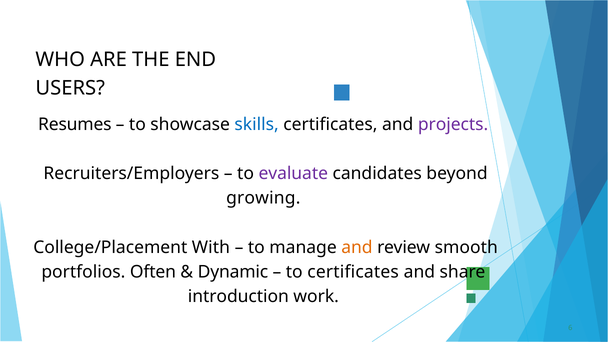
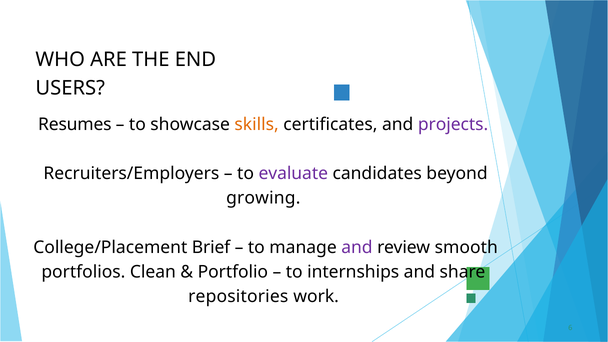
skills colour: blue -> orange (257, 125)
With: With -> Brief (211, 247)
and colour: orange -> purple (357, 247)
Often: Often -> Clean (153, 272)
Dynamic: Dynamic -> Portfolio (233, 272)
to certificates: certificates -> internships (353, 272)
introduction: introduction -> repositories (238, 296)
